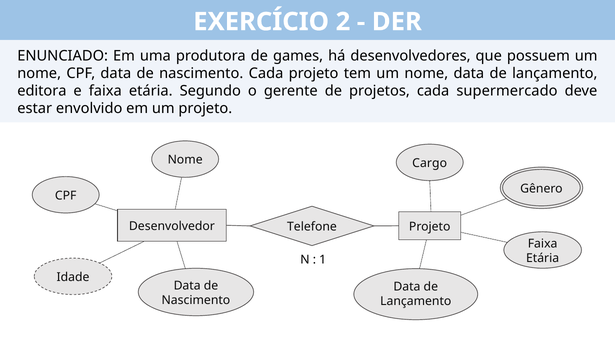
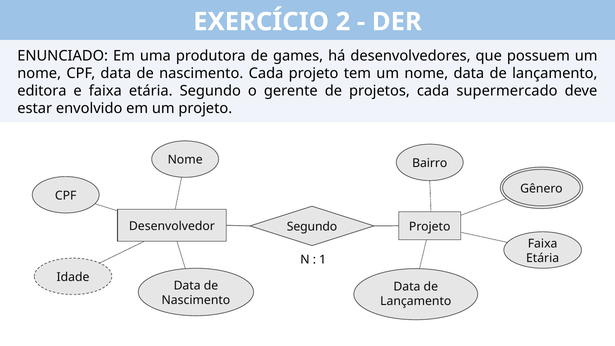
Cargo: Cargo -> Bairro (430, 163)
Telefone: Telefone -> Segundo (312, 227)
